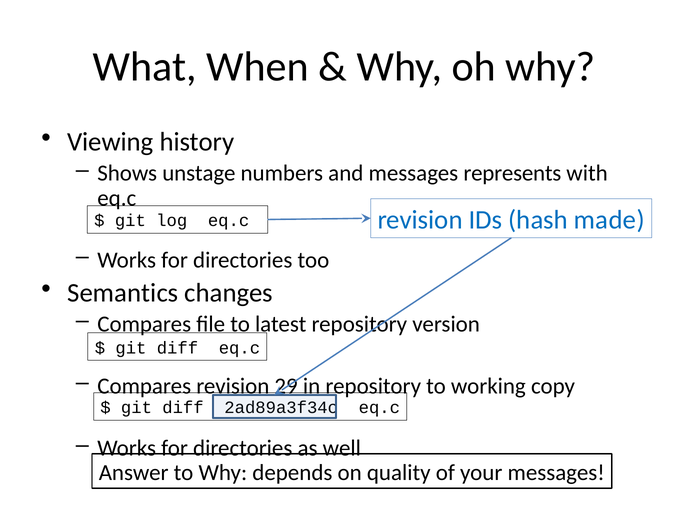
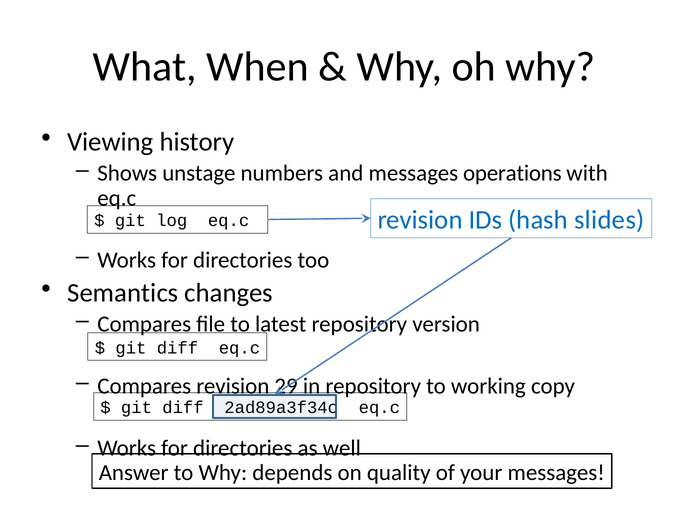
represents: represents -> operations (512, 173)
made: made -> slides (609, 220)
